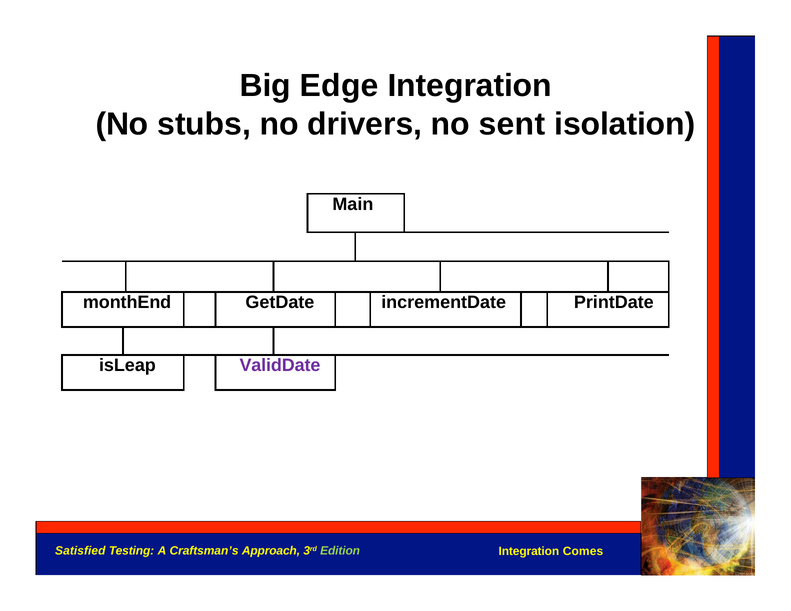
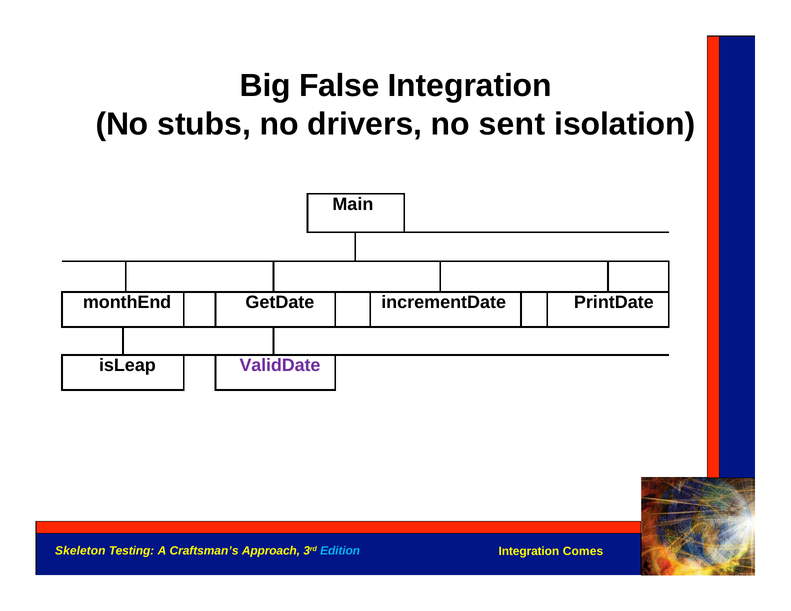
Edge: Edge -> False (339, 86)
Satisfied: Satisfied -> Skeleton (80, 551)
Edition colour: light green -> light blue (340, 551)
